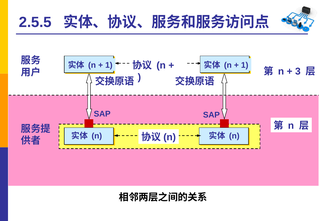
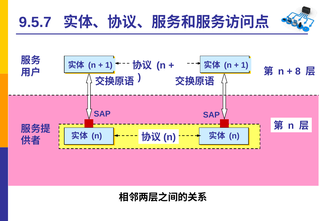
2.5.5: 2.5.5 -> 9.5.7 (35, 22)
3: 3 -> 8 (298, 71)
